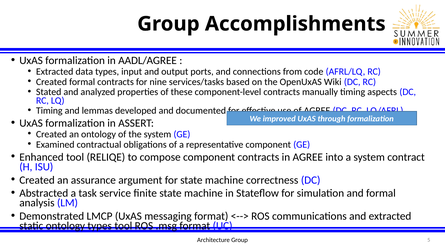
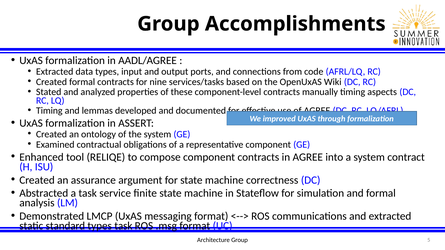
static ontology: ontology -> standard (65, 226)
types tool: tool -> task (123, 226)
